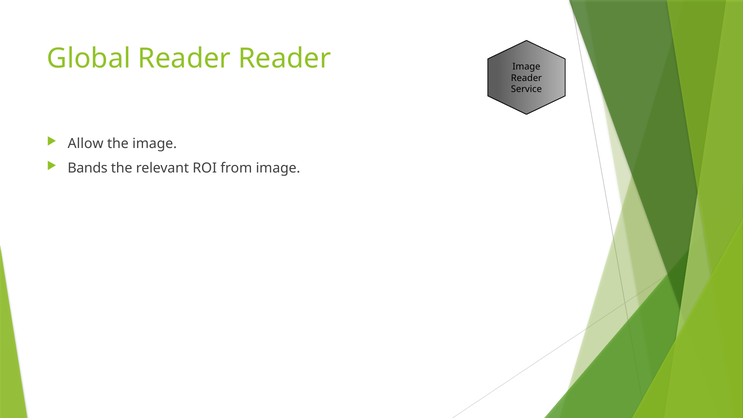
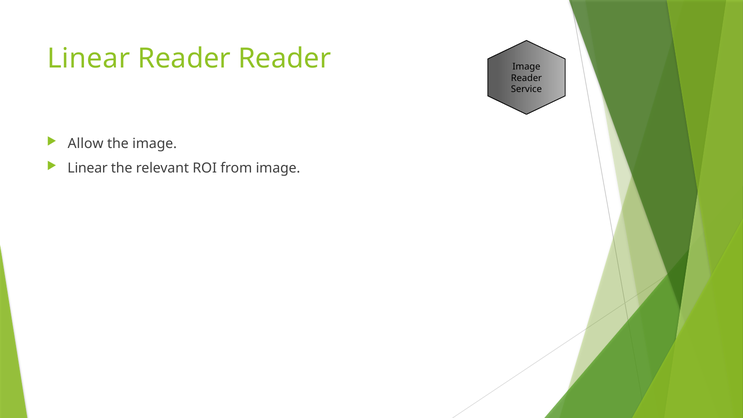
Global: Global -> Linear (89, 59)
Bands: Bands -> Linear (88, 168)
